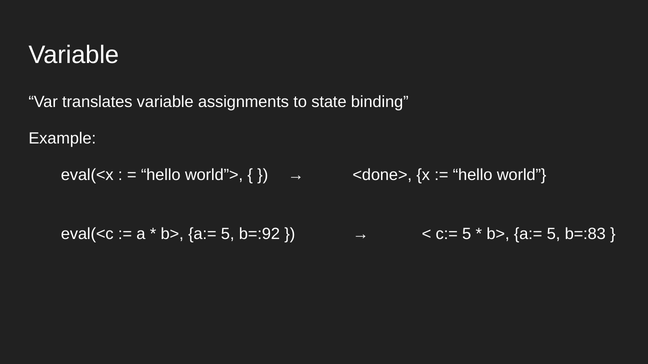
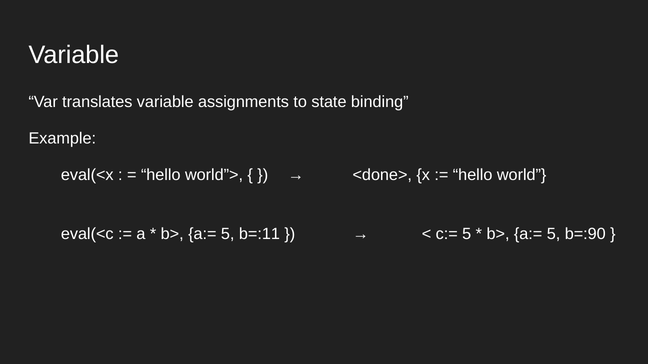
b=:92: b=:92 -> b=:11 (259, 234)
b=:83: b=:83 -> b=:90 (585, 234)
